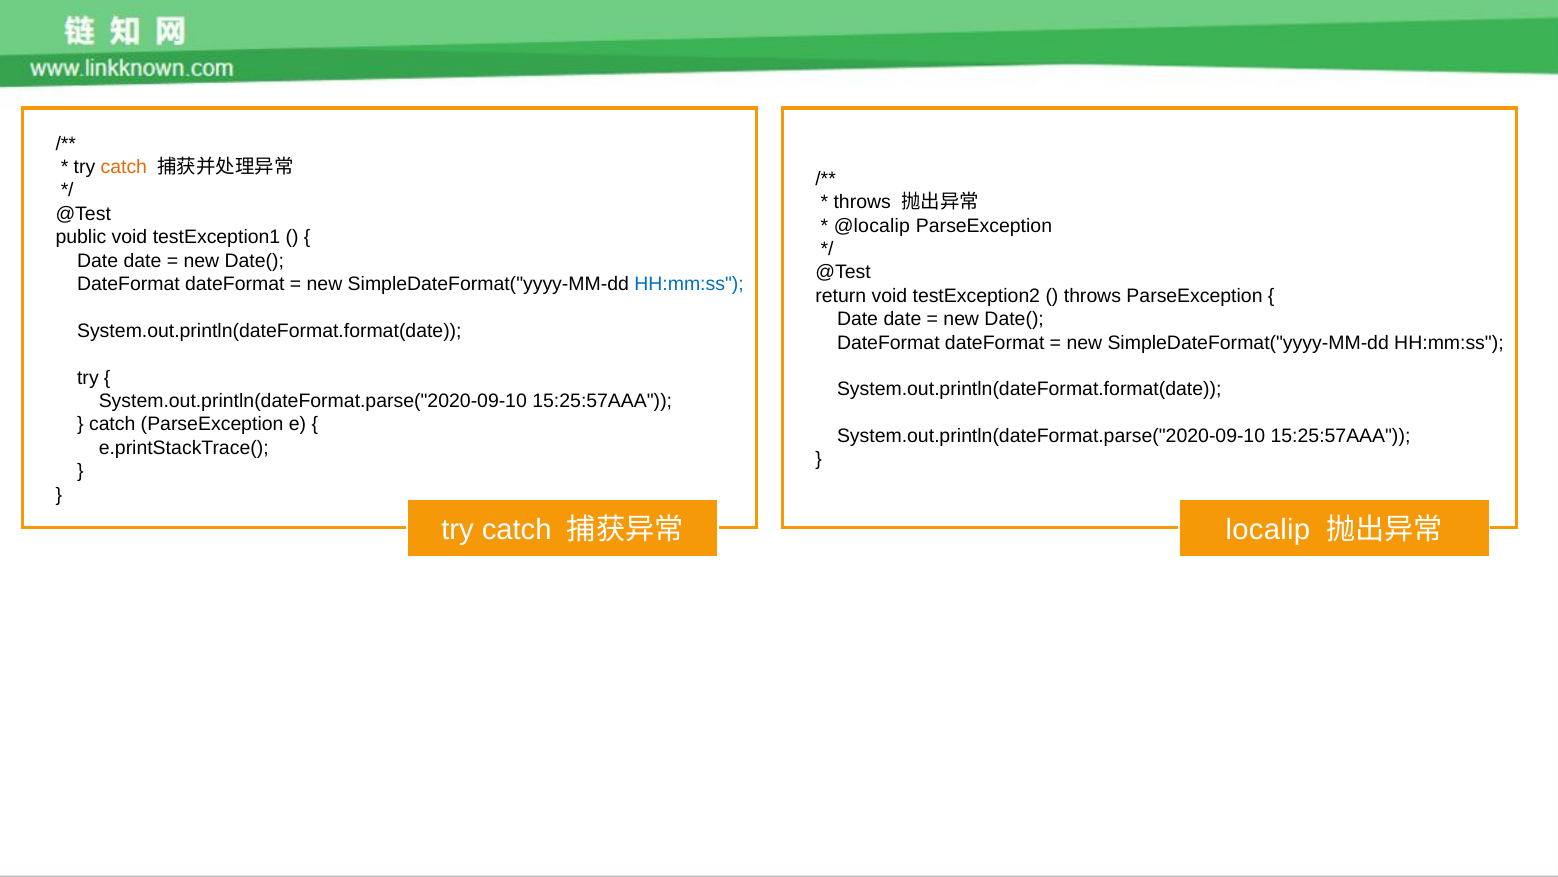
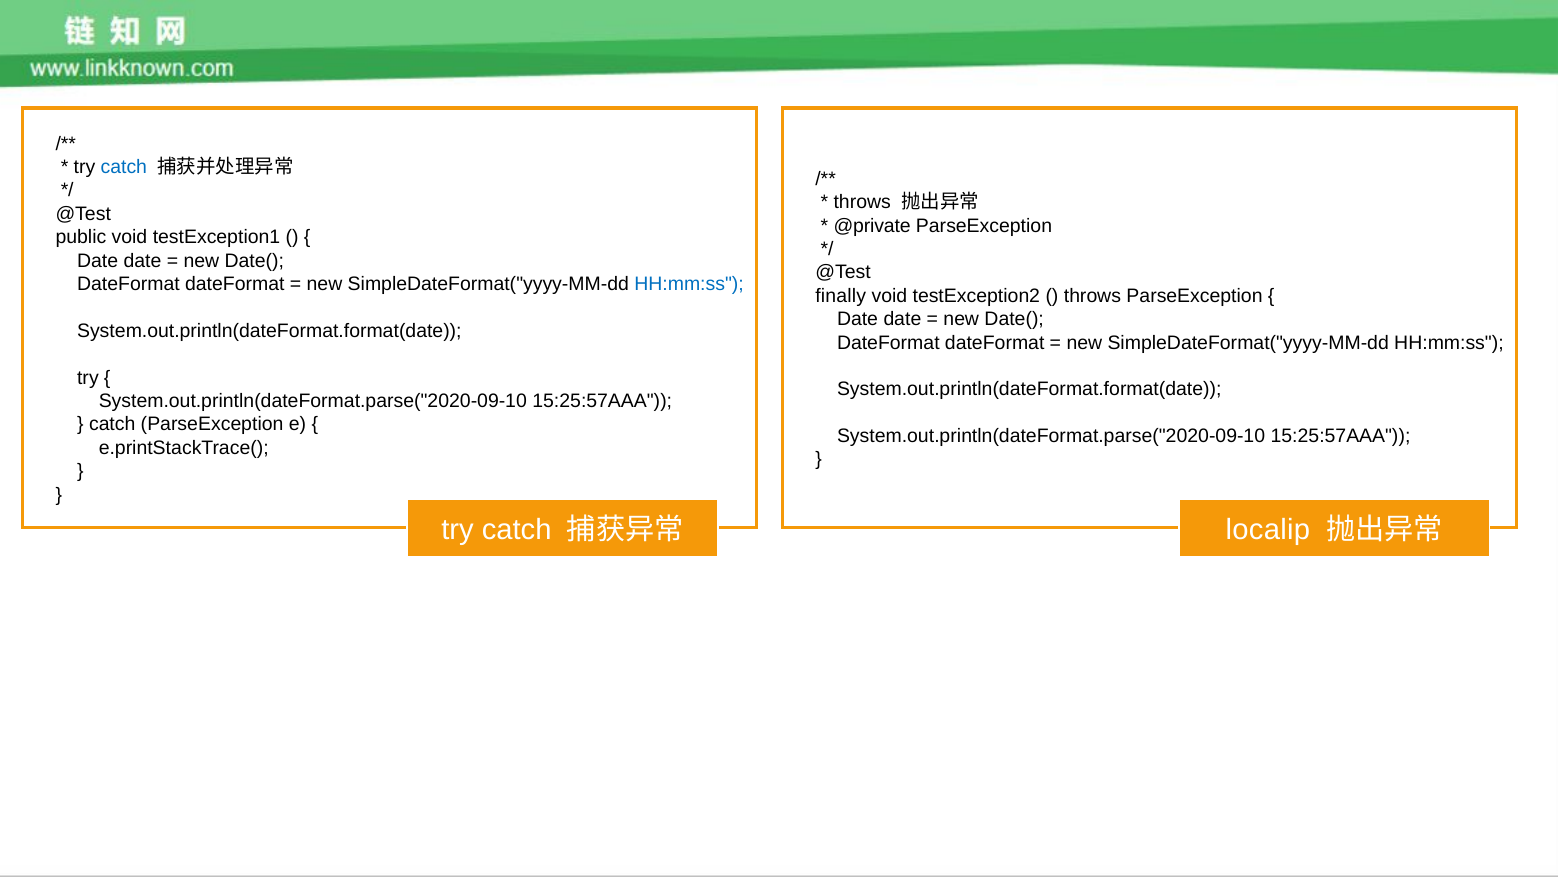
catch colour: orange -> blue (124, 167)
@localip: @localip -> @private (872, 225)
return: return -> finally (841, 296)
